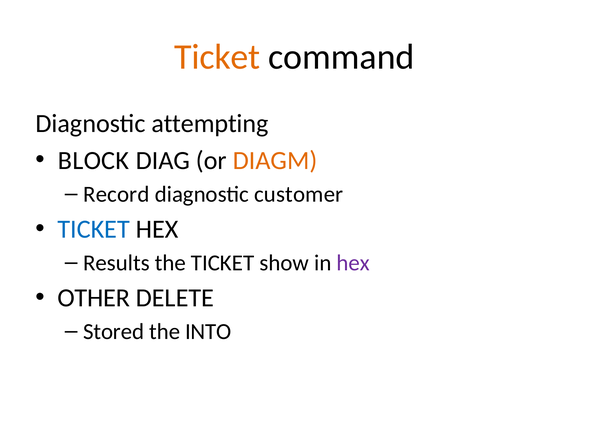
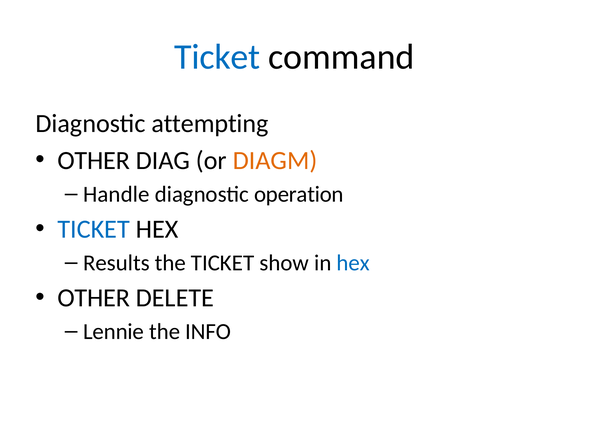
Ticket colour: orange -> blue (217, 57)
BLOCK: BLOCK -> OTHER (94, 160)
Record: Record -> Handle (116, 194)
customer: customer -> operation (299, 194)
hex colour: purple -> blue (353, 263)
Stored: Stored -> Lennie (114, 331)
INTO: INTO -> INFO (208, 331)
